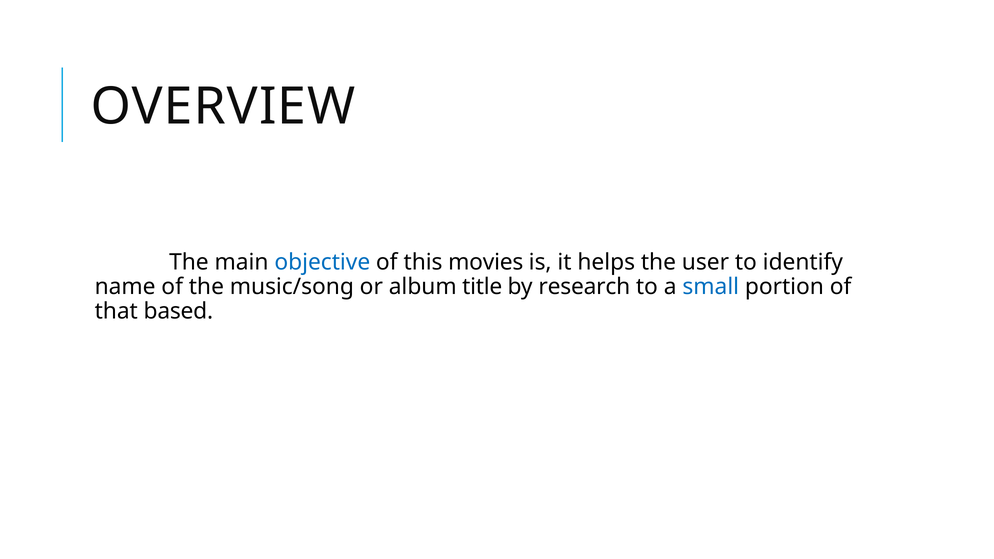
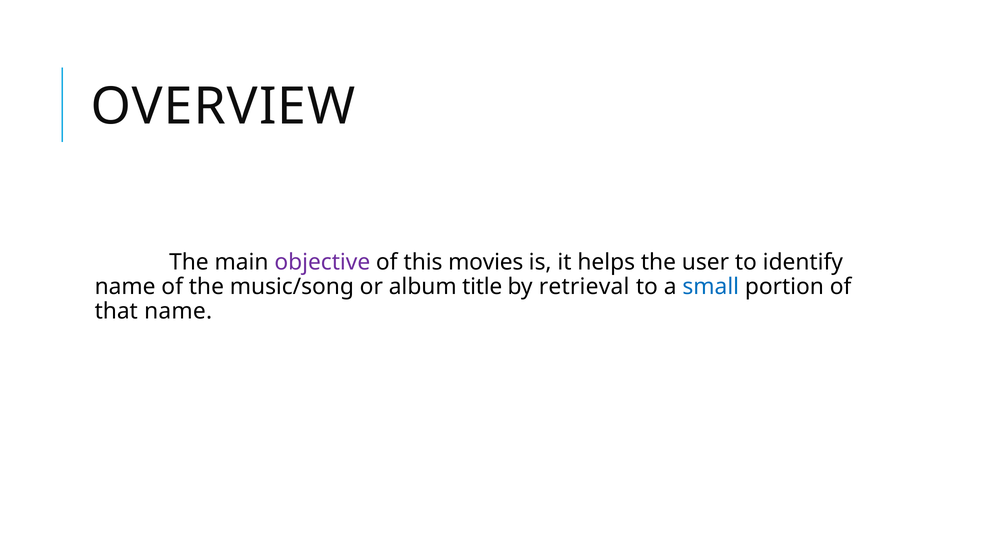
objective colour: blue -> purple (322, 262)
research: research -> retrieval (584, 287)
that based: based -> name (178, 311)
